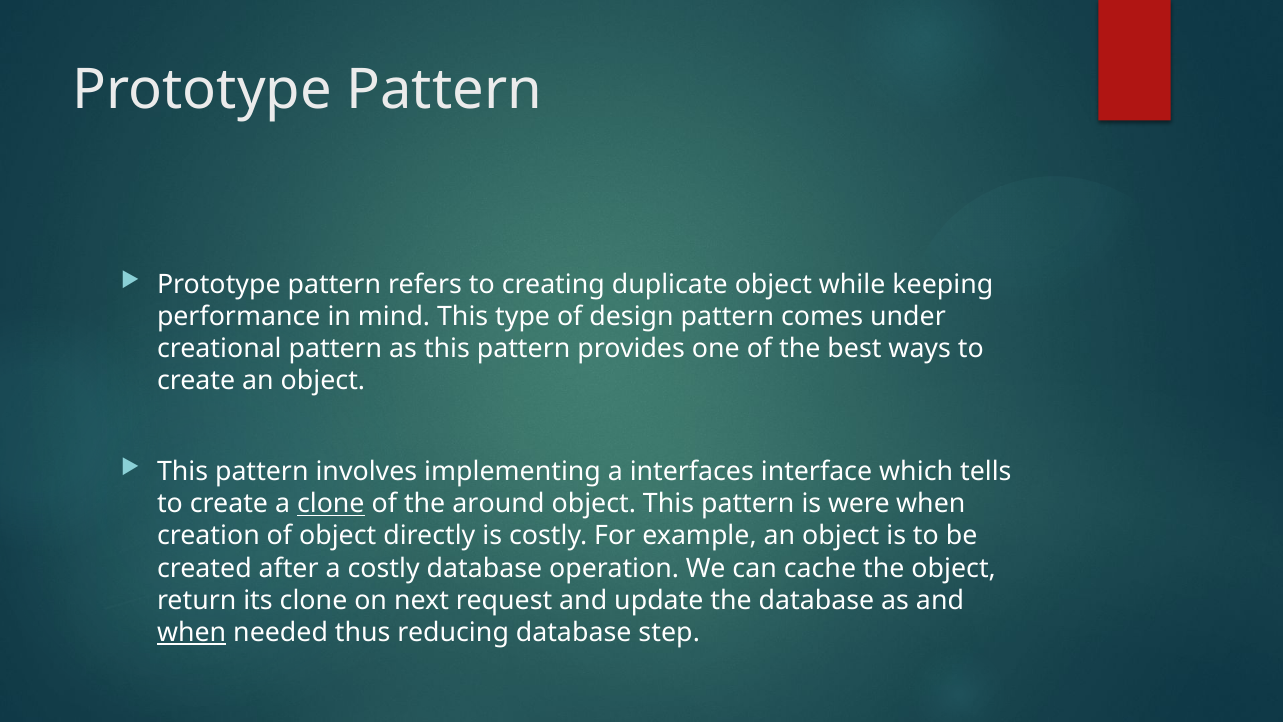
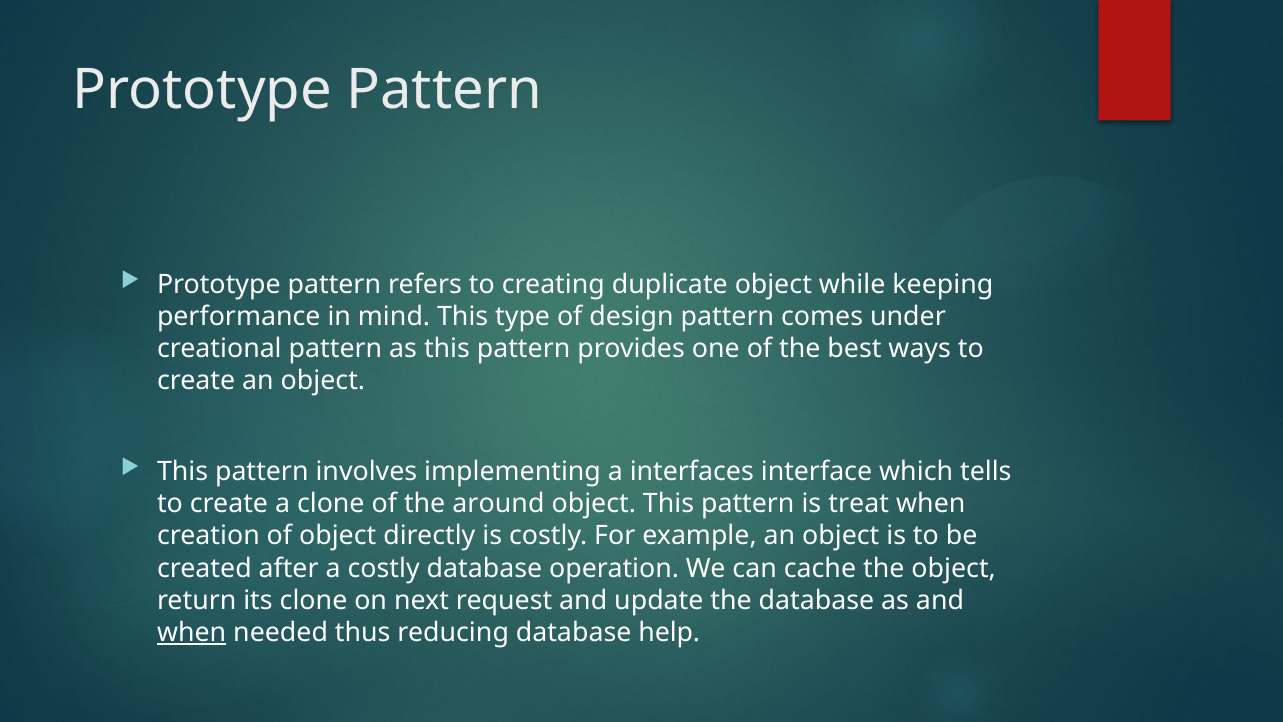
clone underline: present -> none (331, 504)
were: were -> treat (859, 504)
step: step -> help (669, 632)
